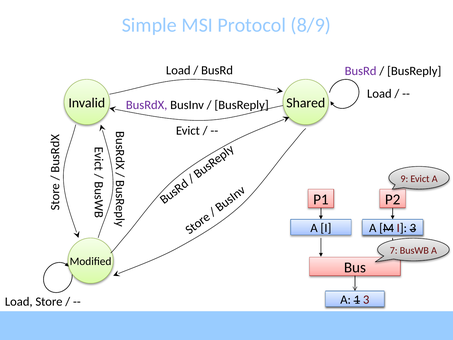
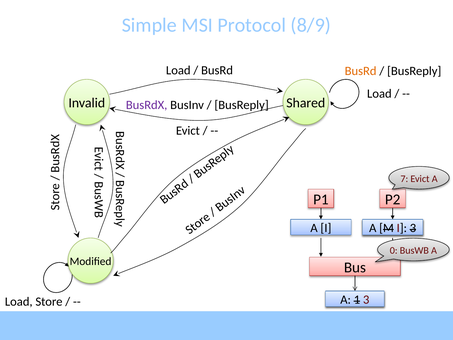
BusRd colour: purple -> orange (361, 71)
9: 9 -> 7 (404, 179)
7: 7 -> 0 (394, 250)
